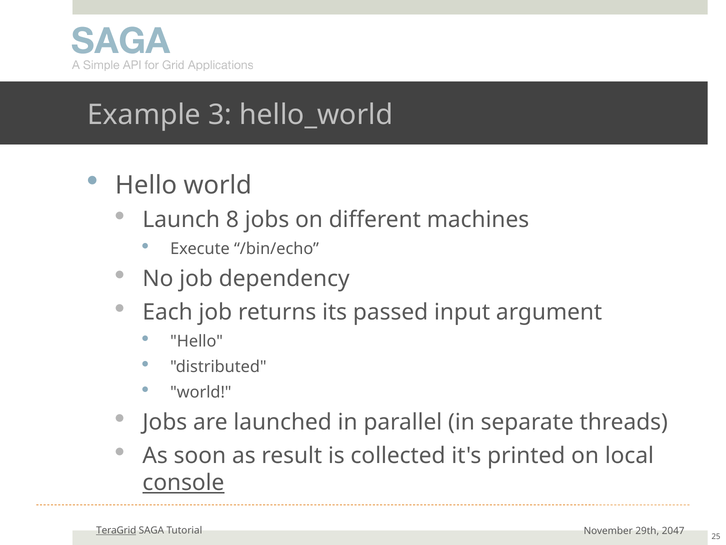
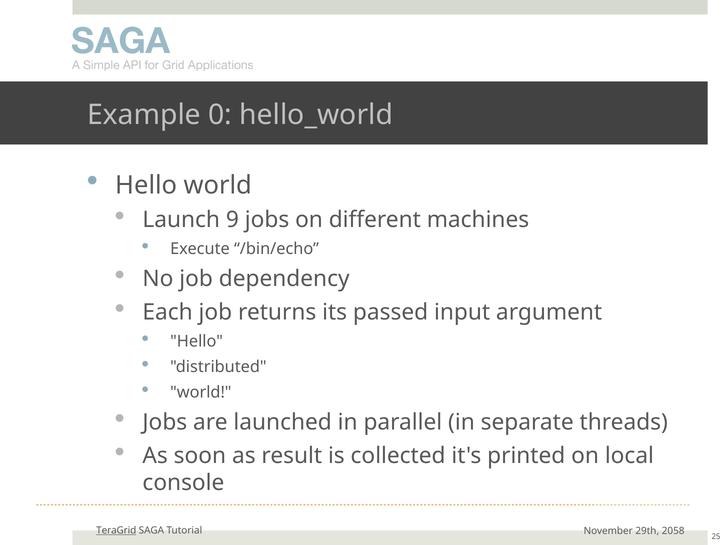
3: 3 -> 0 (220, 115)
8: 8 -> 9 (232, 220)
console underline: present -> none (183, 483)
2047: 2047 -> 2058 (673, 531)
